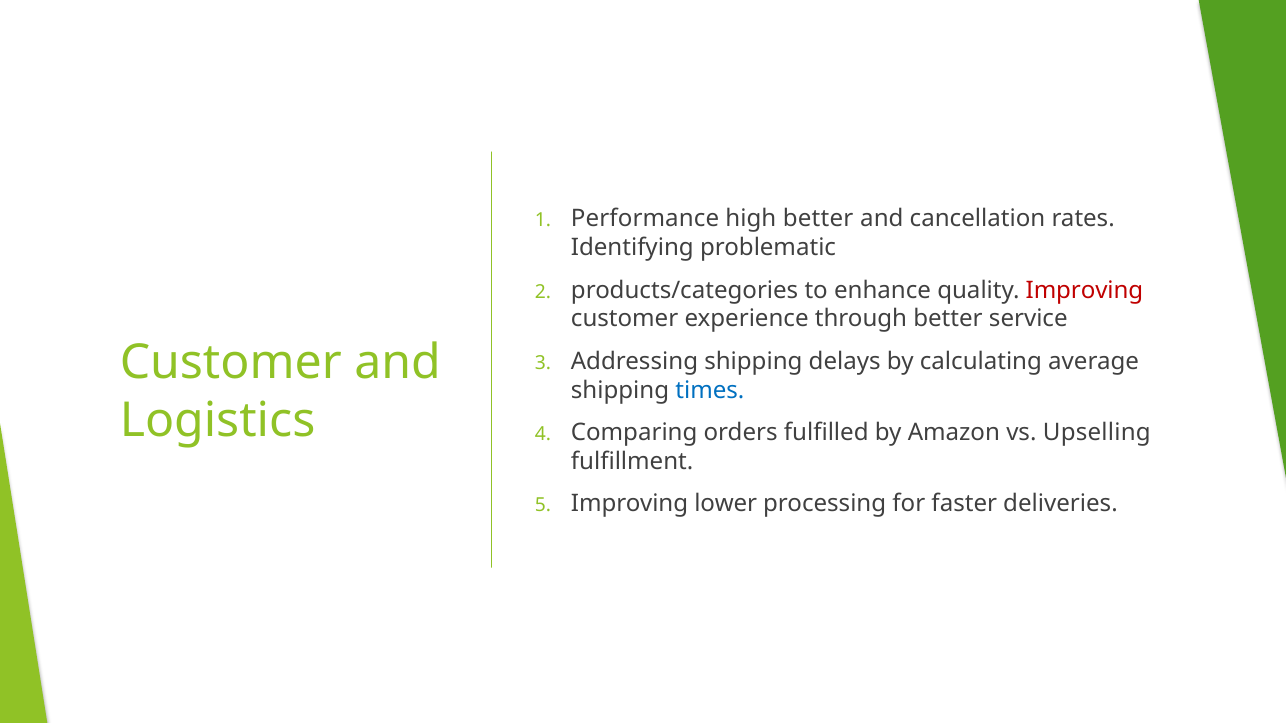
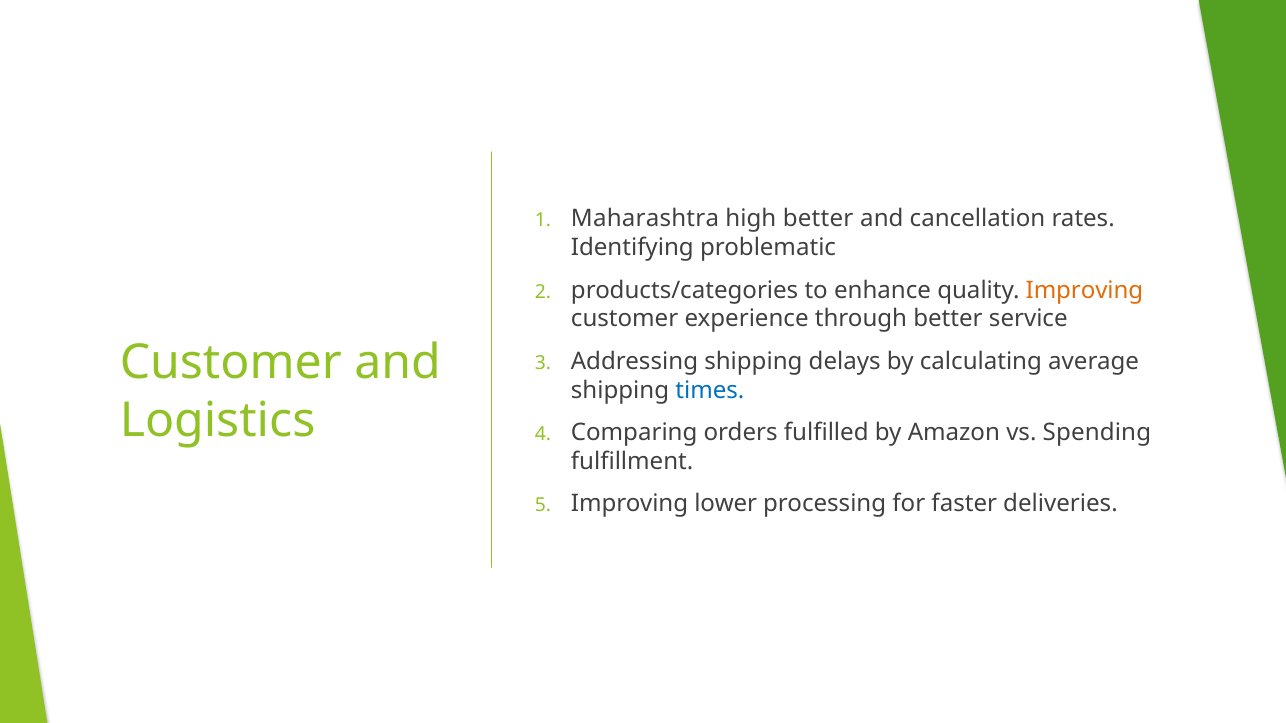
Performance: Performance -> Maharashtra (645, 219)
Improving colour: red -> orange (1084, 290)
Upselling: Upselling -> Spending (1097, 433)
